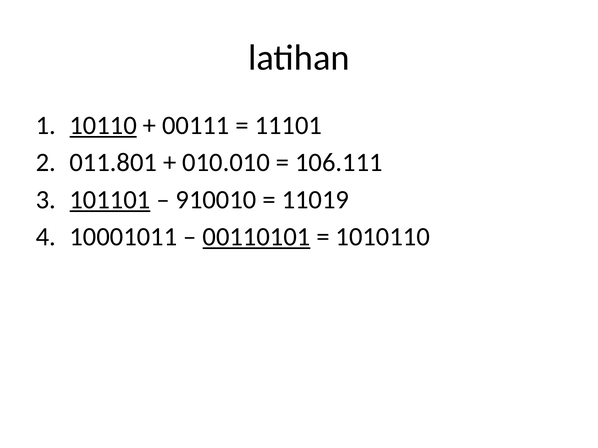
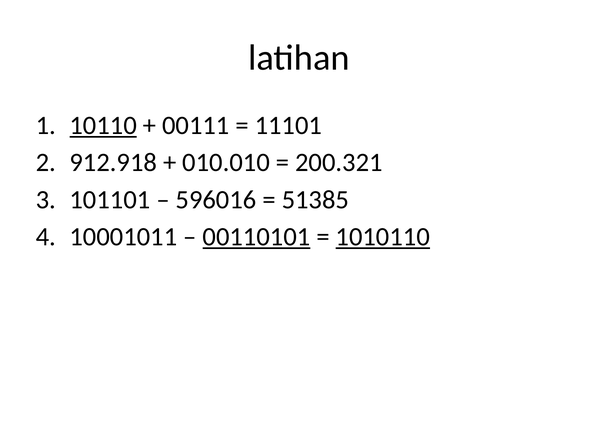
011.801: 011.801 -> 912.918 (113, 163)
106.111: 106.111 -> 200.321 (339, 163)
101101 underline: present -> none (110, 200)
910010: 910010 -> 596016 (216, 200)
11019: 11019 -> 51385 (315, 200)
1010110 underline: none -> present (383, 237)
